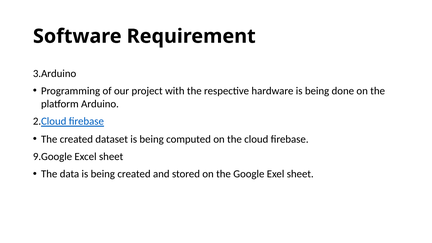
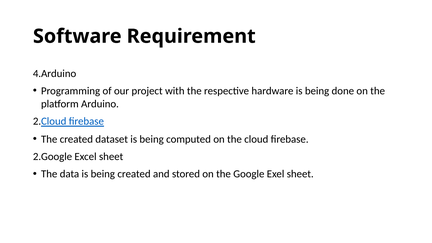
3.Arduino: 3.Arduino -> 4.Arduino (55, 74)
9.Google: 9.Google -> 2.Google (53, 157)
